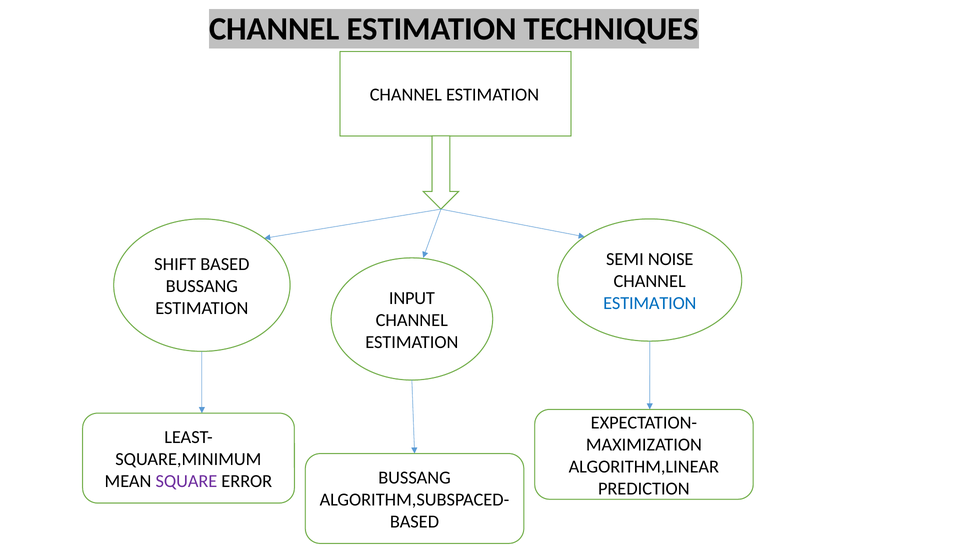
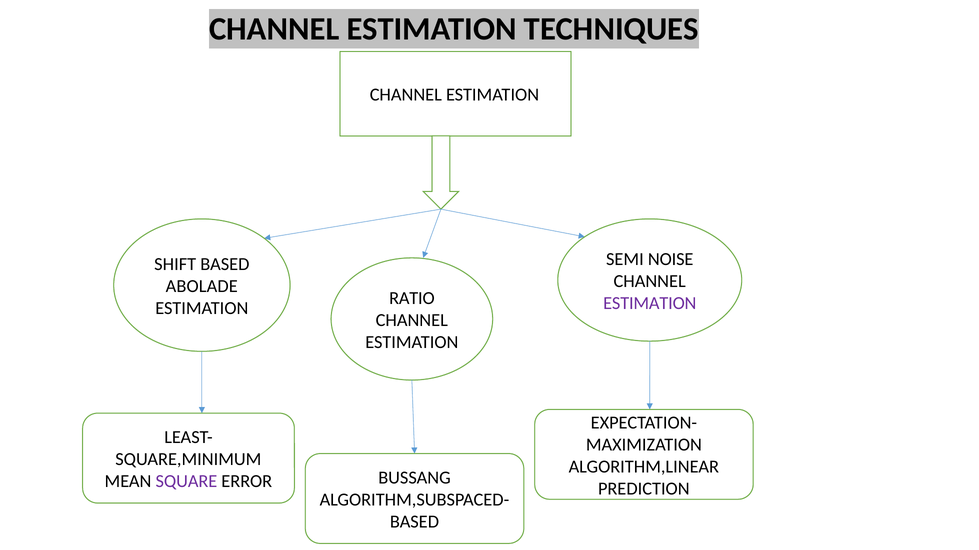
BUSSANG: BUSSANG -> ABOLADE (202, 287)
INPUT: INPUT -> RATIO (412, 299)
ESTIMATION colour: blue -> purple (650, 304)
